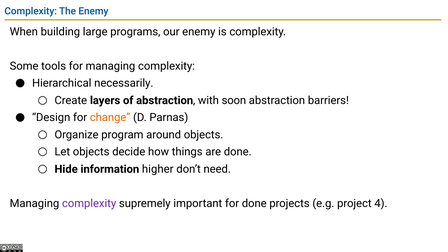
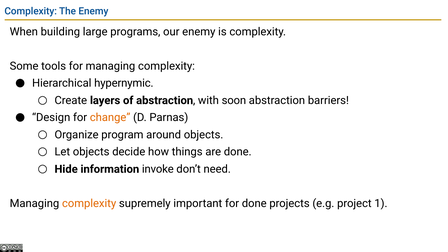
necessarily: necessarily -> hypernymic (124, 83)
higher: higher -> invoke (158, 169)
complexity colour: purple -> orange (89, 203)
4: 4 -> 1 (381, 203)
